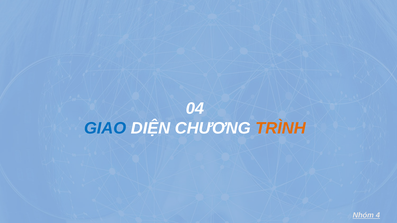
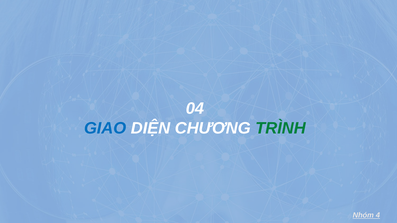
TRÌNH colour: orange -> green (280, 128)
